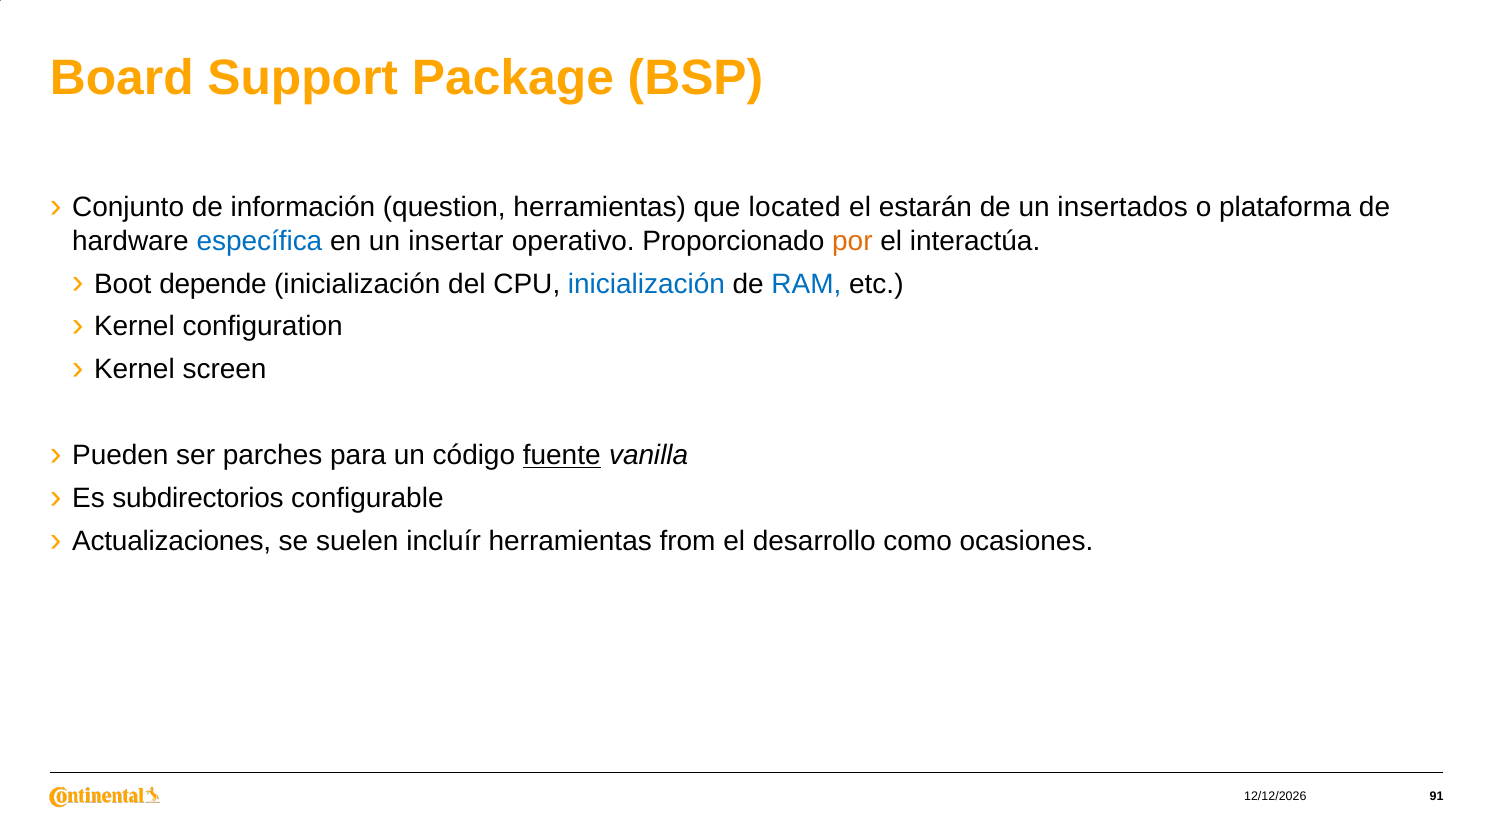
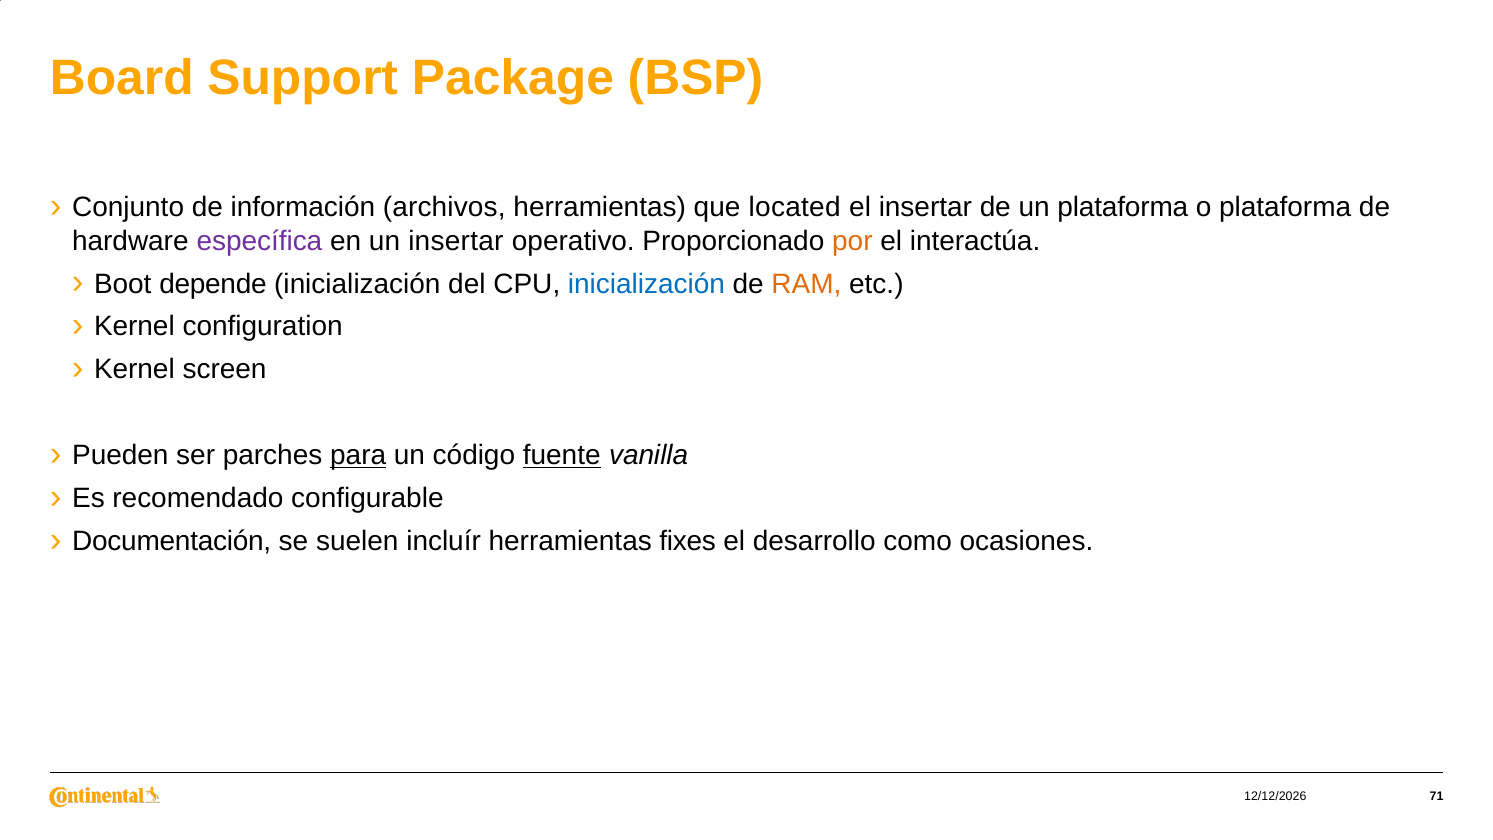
question: question -> archivos (444, 207)
el estarán: estarán -> insertar (925, 207)
un insertados: insertados -> plataforma (1123, 207)
específica colour: blue -> purple (259, 241)
RAM colour: blue -> orange (806, 284)
para underline: none -> present (358, 455)
subdirectorios: subdirectorios -> recomendado (198, 498)
Actualizaciones: Actualizaciones -> Documentación (172, 541)
from: from -> fixes (688, 541)
91: 91 -> 71 (1437, 797)
